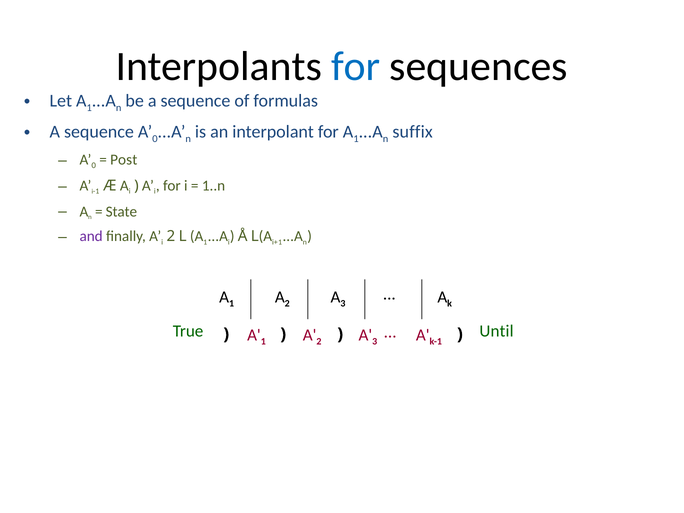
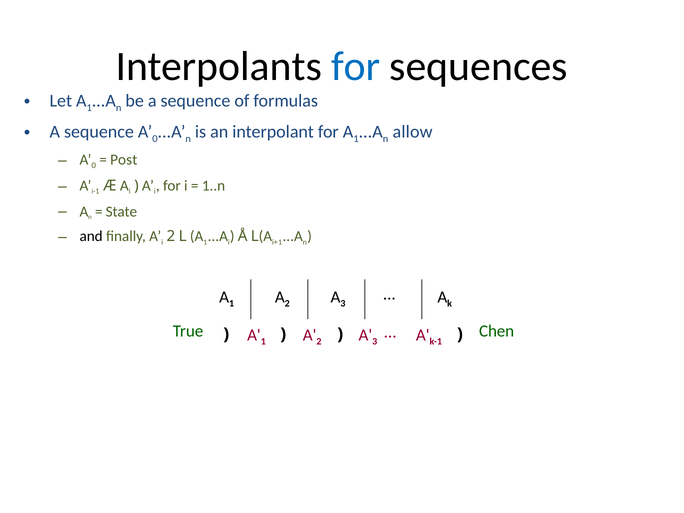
suffix: suffix -> allow (413, 132)
and colour: purple -> black (91, 236)
Until: Until -> Chen (497, 331)
